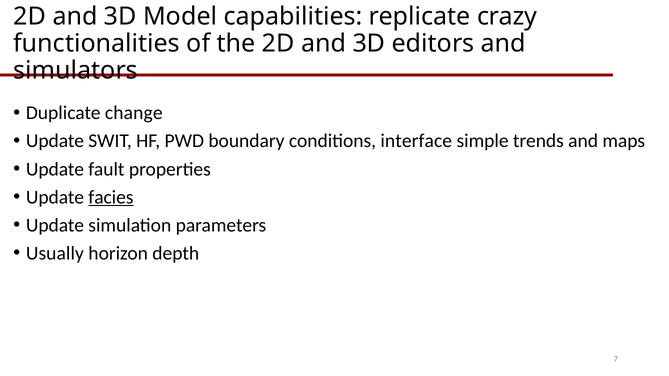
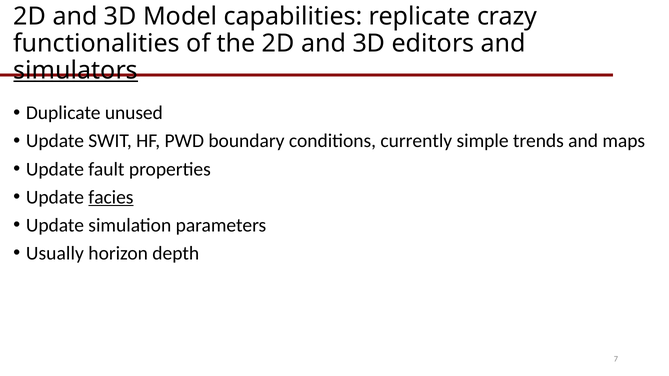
simulators underline: none -> present (76, 71)
change: change -> unused (134, 113)
interface: interface -> currently (416, 141)
